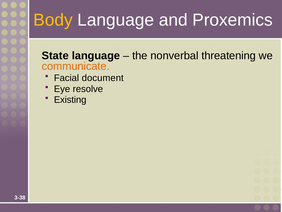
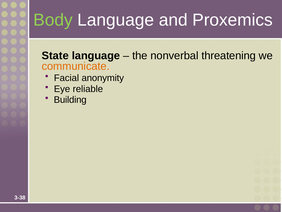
Body colour: yellow -> light green (53, 20)
document: document -> anonymity (103, 78)
resolve: resolve -> reliable (88, 89)
Existing: Existing -> Building (70, 100)
